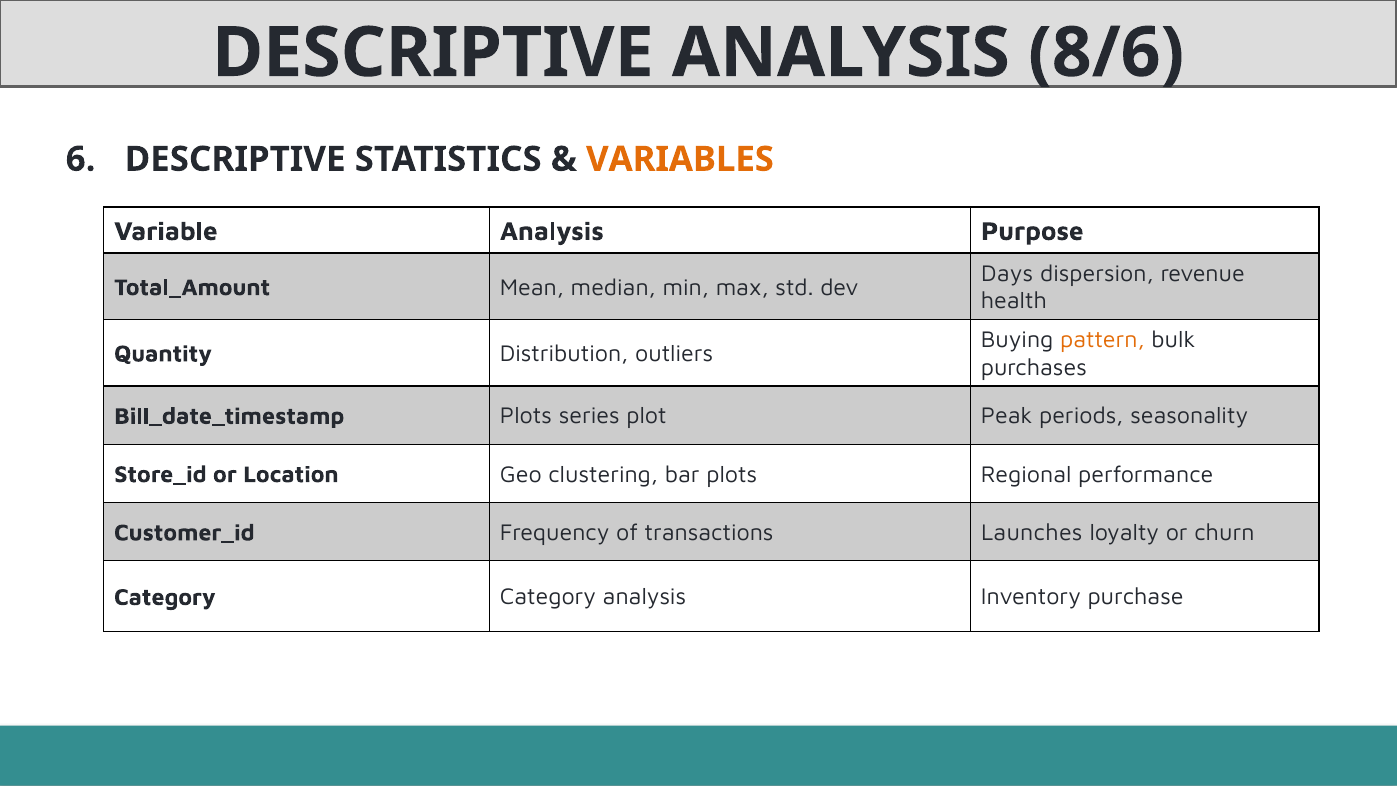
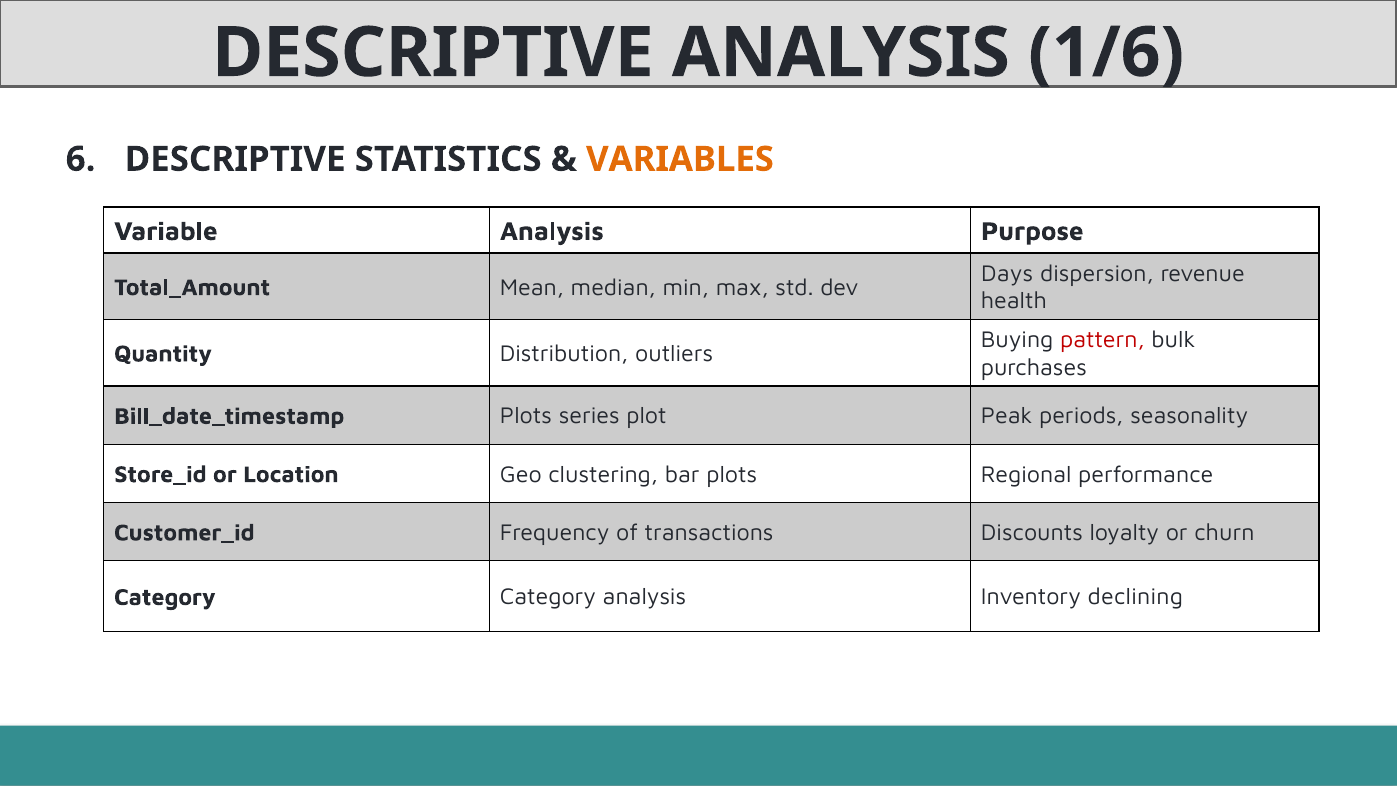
8/6: 8/6 -> 1/6 (1106, 53)
pattern colour: orange -> red (1102, 340)
Launches: Launches -> Discounts (1032, 533)
purchase: purchase -> declining (1135, 597)
